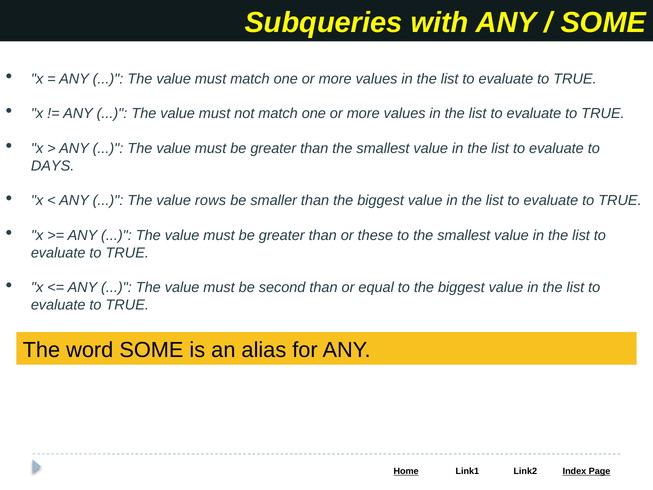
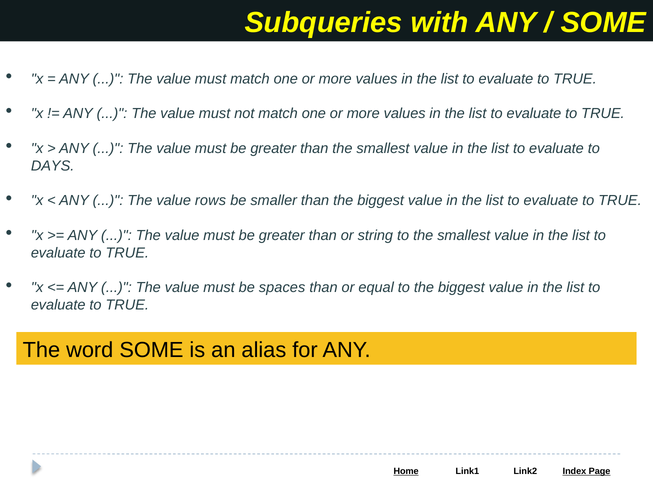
these: these -> string (375, 235)
second: second -> spaces (282, 288)
